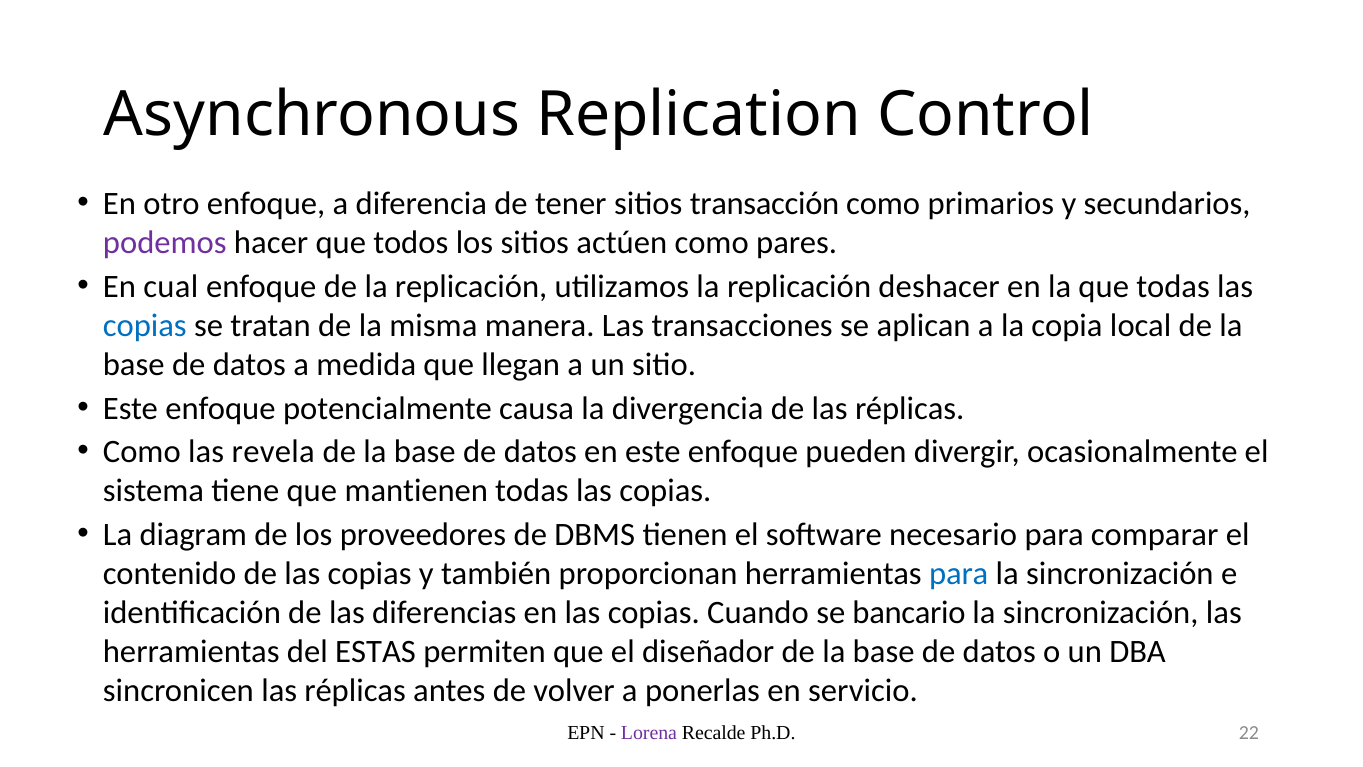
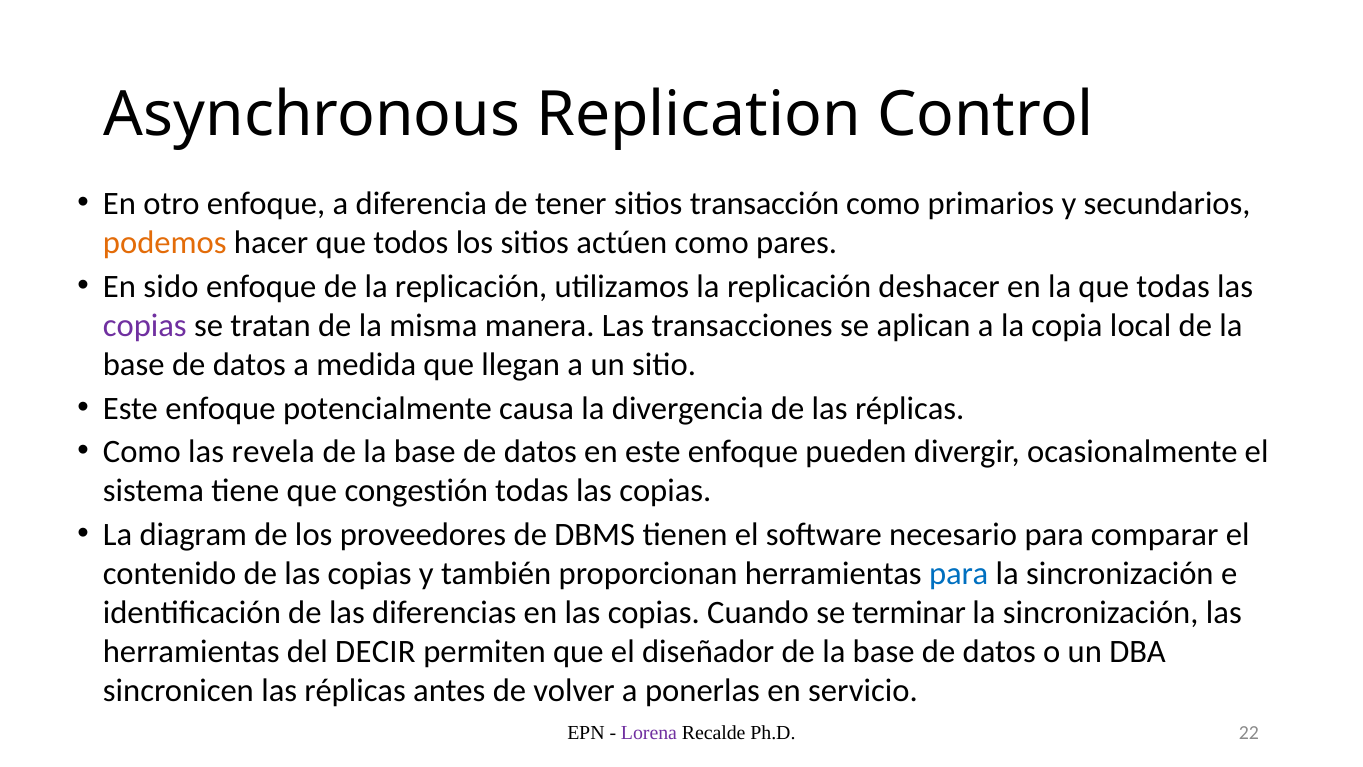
podemos colour: purple -> orange (165, 243)
cual: cual -> sido (171, 286)
copias colour: blue -> purple (145, 325)
mantienen: mantienen -> congestión (416, 491)
bancario: bancario -> terminar (909, 612)
ESTAS: ESTAS -> DECIR (375, 652)
